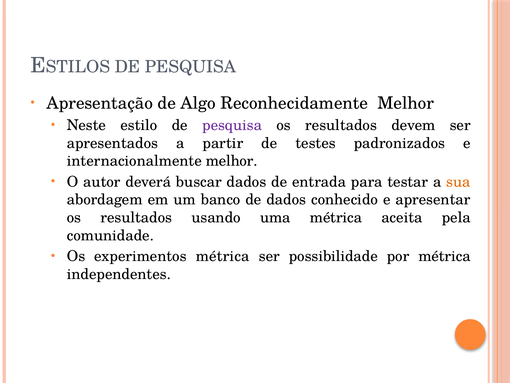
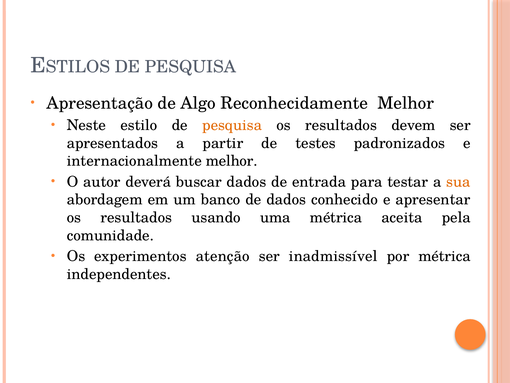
pesquisa colour: purple -> orange (232, 125)
experimentos métrica: métrica -> atenção (223, 256)
possibilidade: possibilidade -> inadmissível (333, 256)
